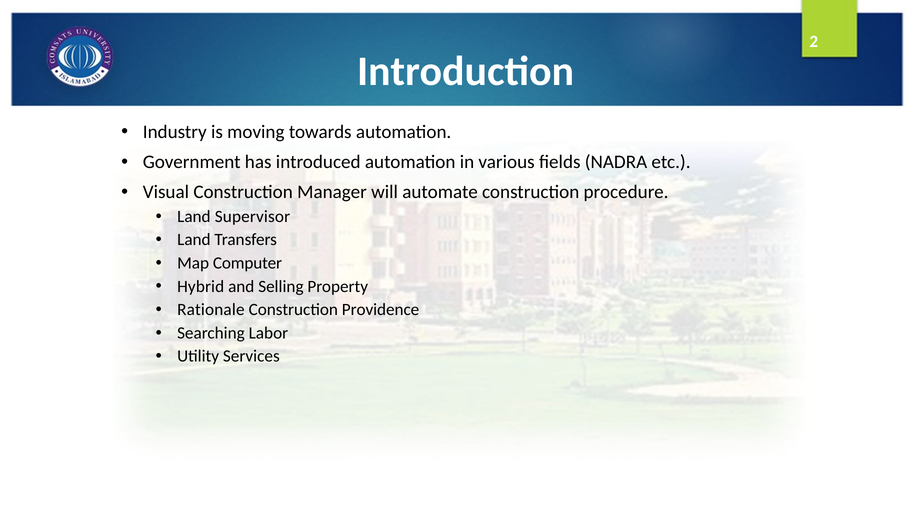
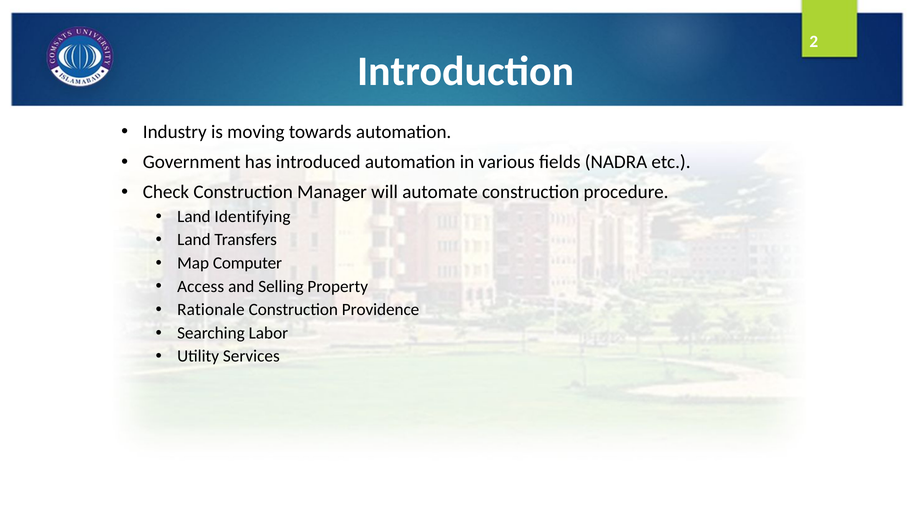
Visual: Visual -> Check (166, 192)
Supervisor: Supervisor -> Identifying (252, 217)
Hybrid: Hybrid -> Access (201, 287)
